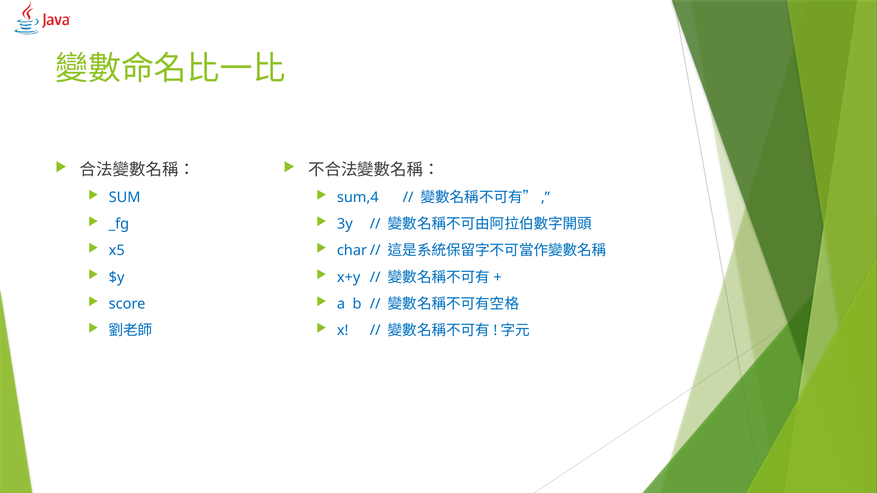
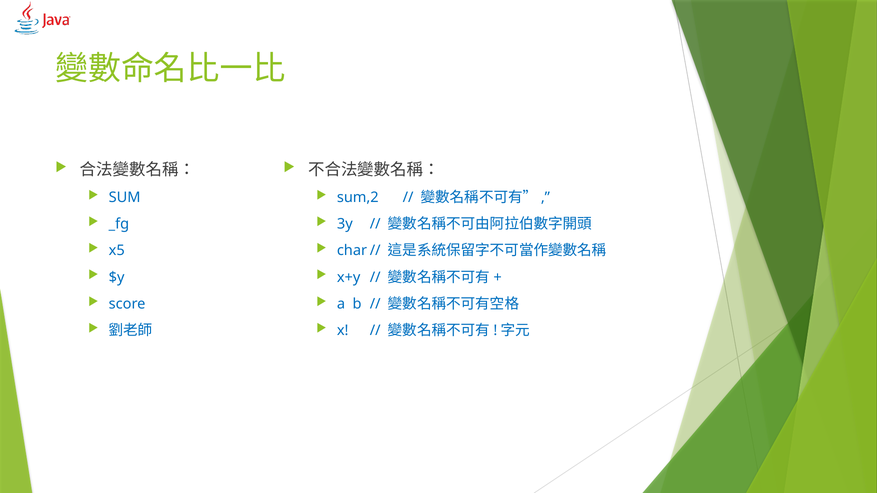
sum,4: sum,4 -> sum,2 (358, 197)
